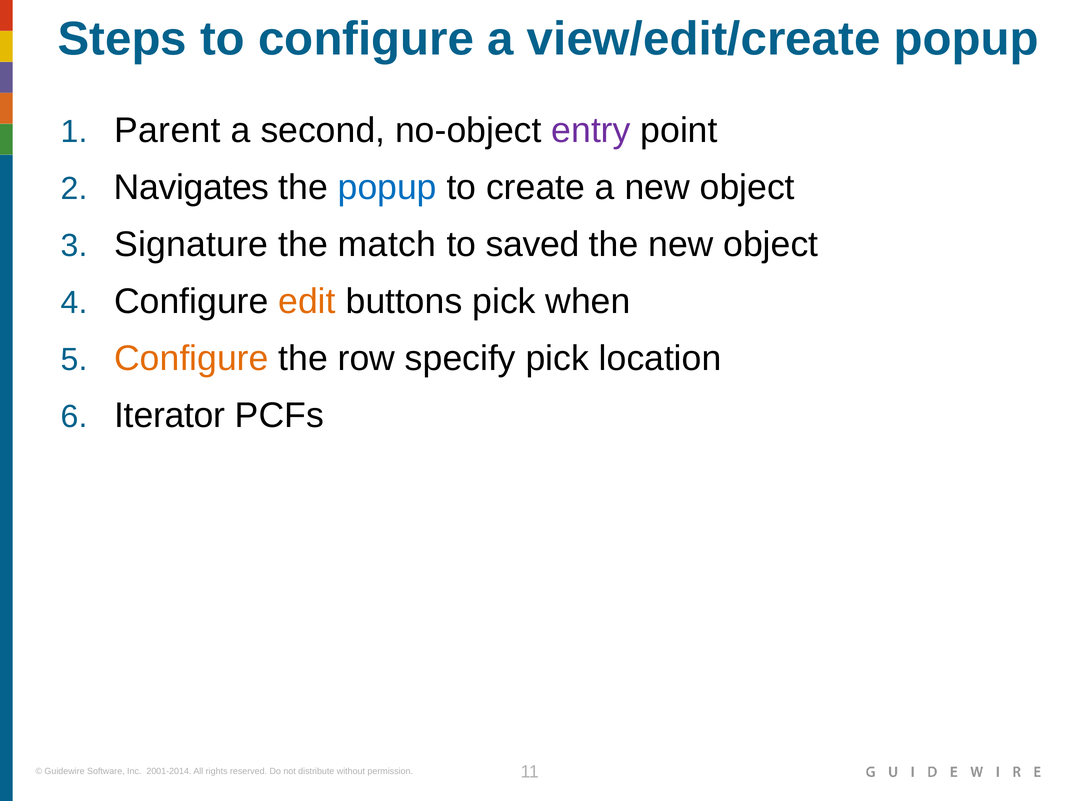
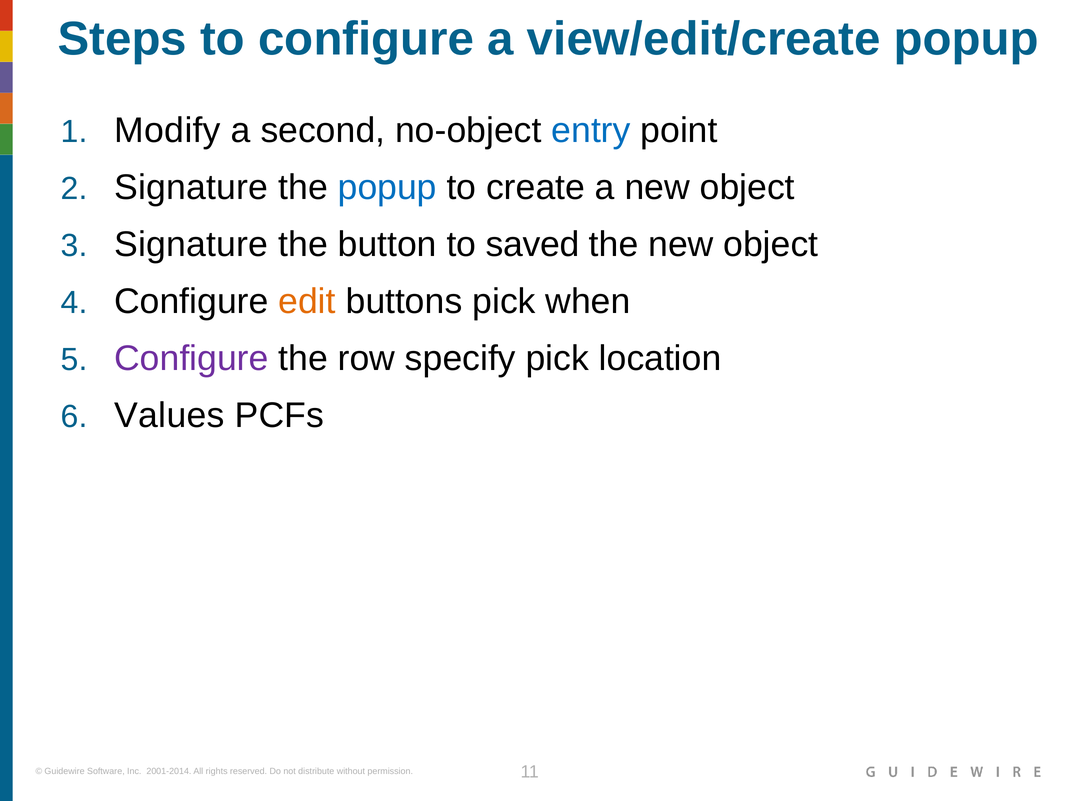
Parent: Parent -> Modify (168, 131)
entry colour: purple -> blue (591, 131)
Navigates: Navigates -> Signature (191, 188)
match: match -> button (387, 245)
Configure colour: orange -> purple (191, 359)
Iterator: Iterator -> Values (169, 416)
